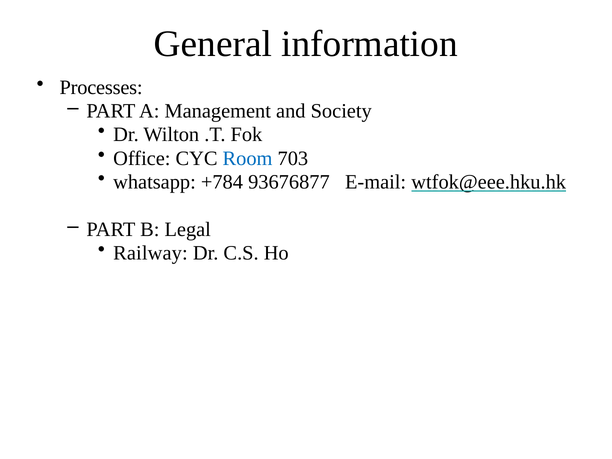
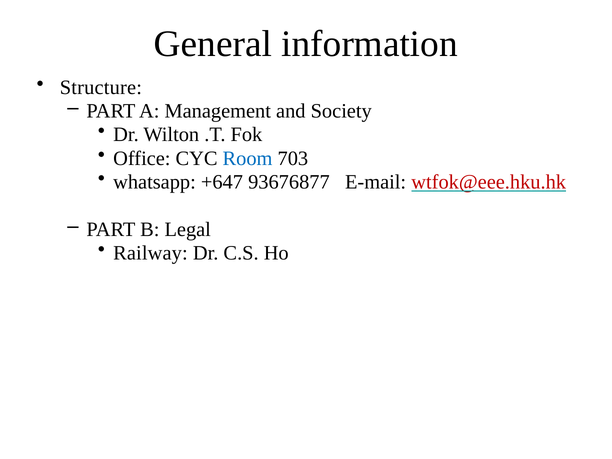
Processes: Processes -> Structure (101, 87)
+784: +784 -> +647 (222, 182)
wtfok@eee.hku.hk colour: black -> red (489, 182)
